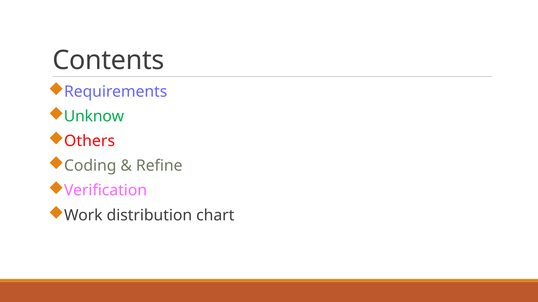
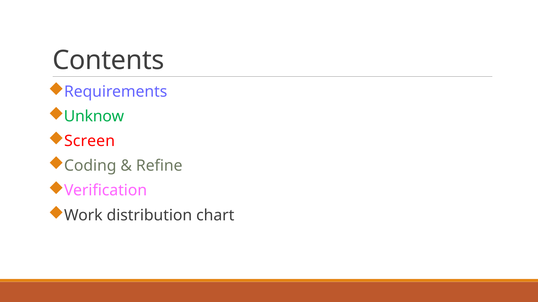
Others: Others -> Screen (90, 141)
